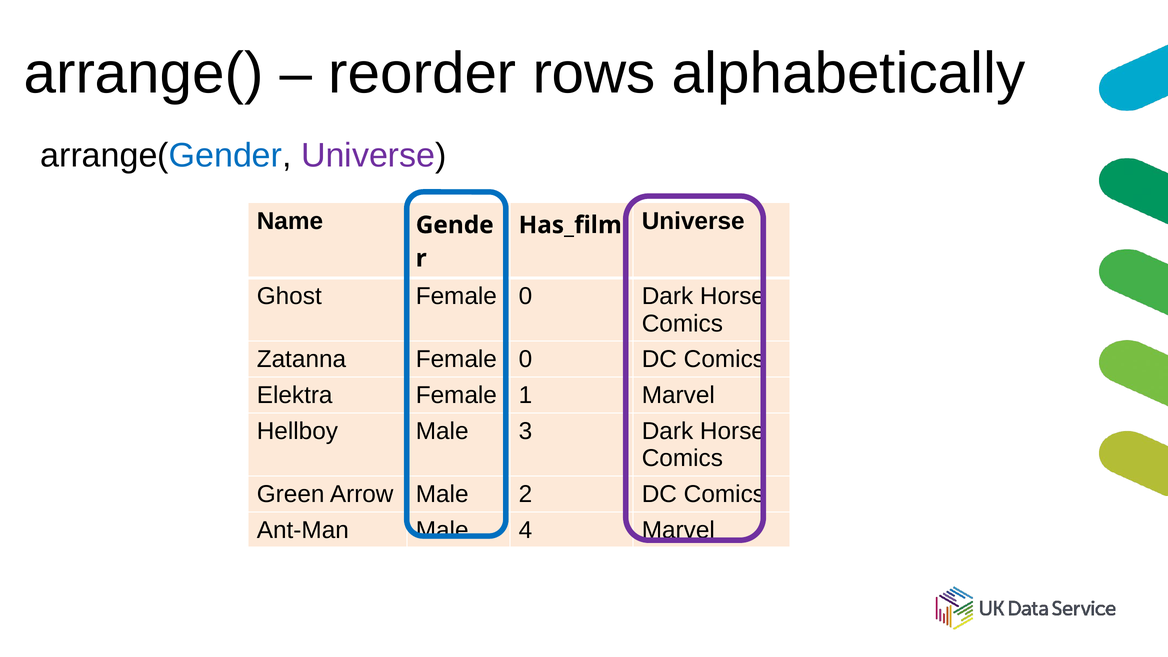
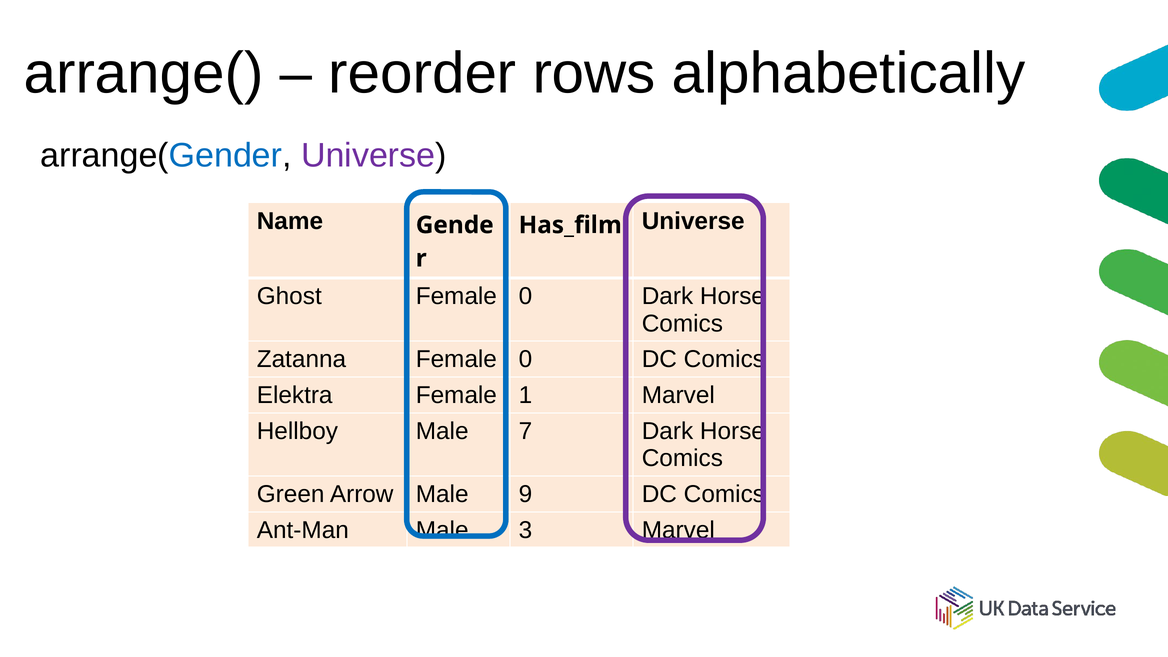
3: 3 -> 7 (525, 431)
2: 2 -> 9 (525, 494)
4: 4 -> 3 (525, 530)
